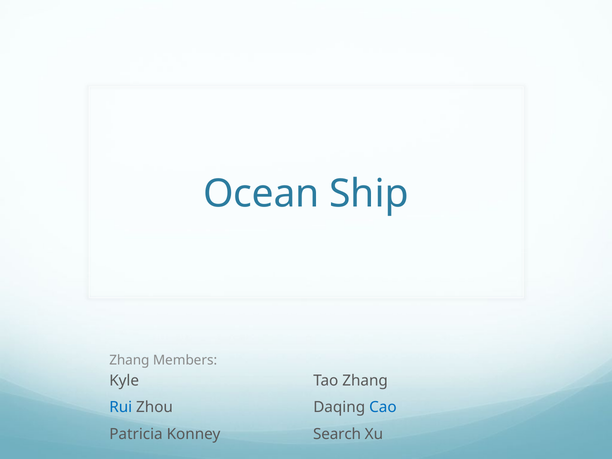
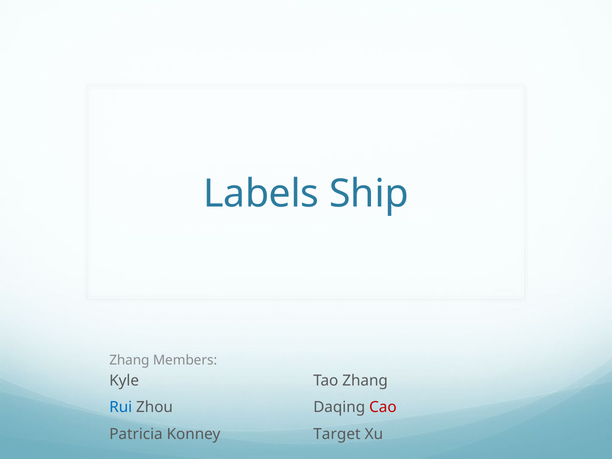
Ocean: Ocean -> Labels (261, 194)
Cao colour: blue -> red (383, 407)
Search: Search -> Target (337, 434)
